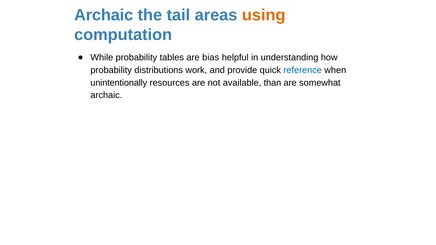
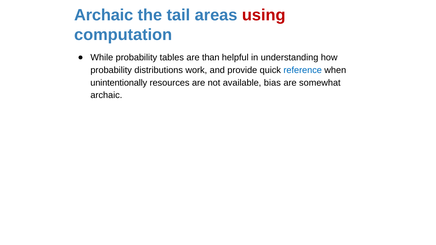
using colour: orange -> red (264, 15)
bias: bias -> than (211, 58)
than: than -> bias (272, 83)
